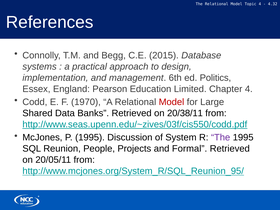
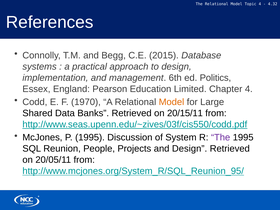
Model colour: red -> orange (171, 102)
20/38/11: 20/38/11 -> 20/15/11 (185, 113)
and Formal: Formal -> Design (190, 149)
